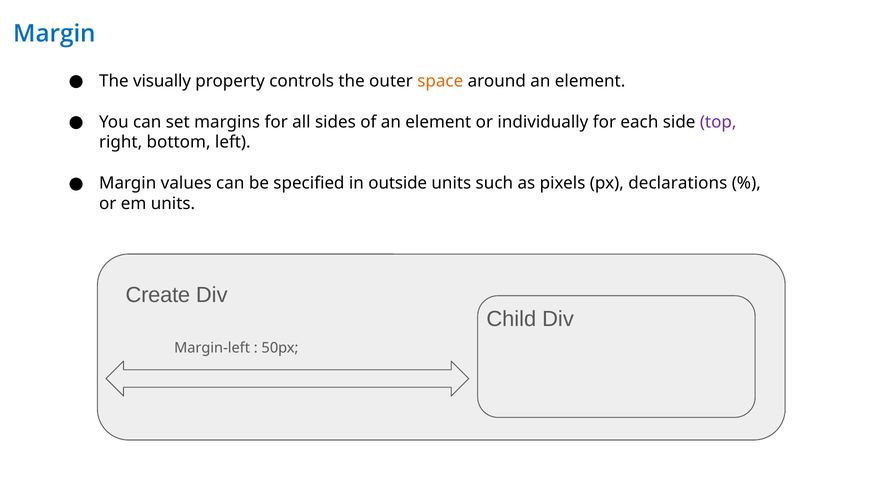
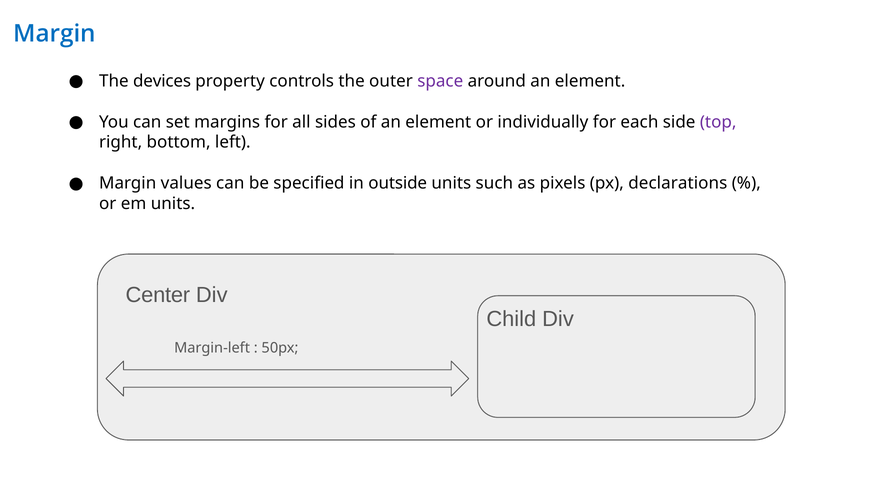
visually: visually -> devices (162, 81)
space colour: orange -> purple (440, 81)
Create: Create -> Center (158, 295)
